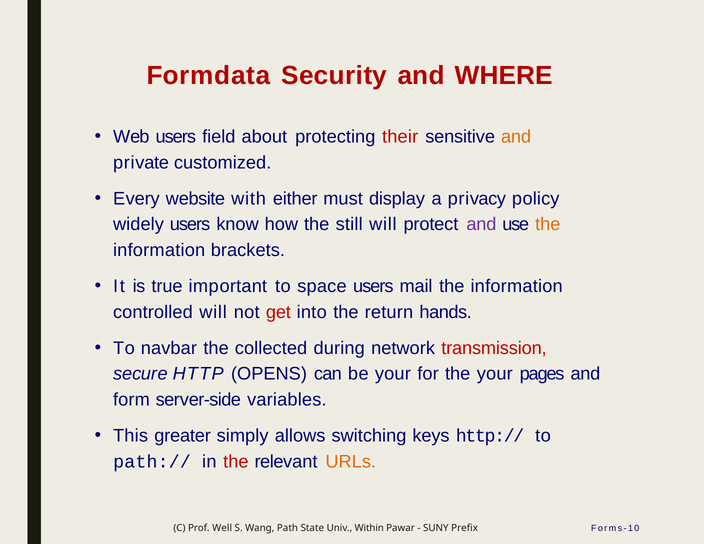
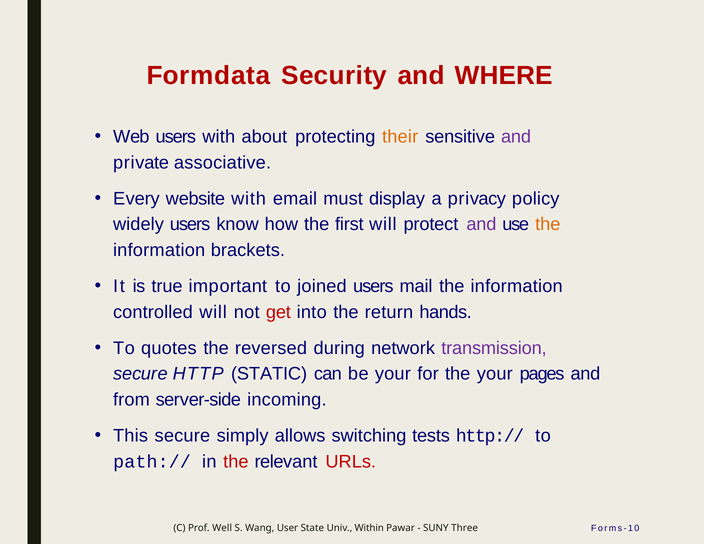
users field: field -> with (219, 137)
their colour: red -> orange (400, 137)
and colour: orange -> purple (516, 137)
customized: customized -> associative (223, 163)
either: either -> email (295, 199)
still: still -> first (349, 224)
space: space -> joined (322, 286)
navbar: navbar -> quotes (169, 348)
collected: collected -> reversed (271, 348)
transmission colour: red -> purple (494, 348)
OPENS: OPENS -> STATIC (269, 374)
form: form -> from (131, 400)
variables: variables -> incoming (287, 400)
This greater: greater -> secure (182, 436)
keys: keys -> tests (431, 436)
URLs colour: orange -> red (351, 462)
Path: Path -> User (288, 528)
Prefix: Prefix -> Three (465, 528)
